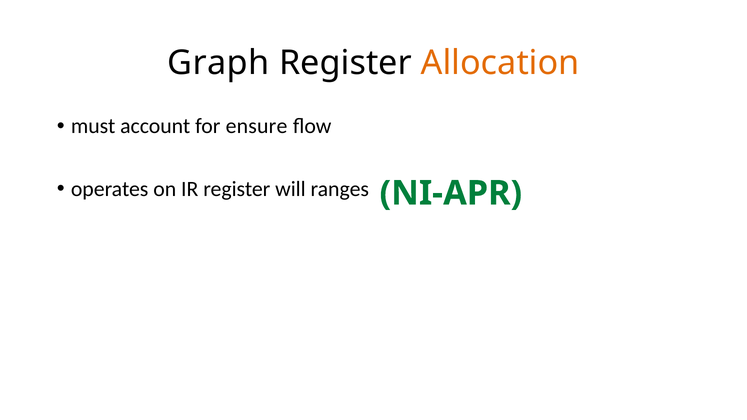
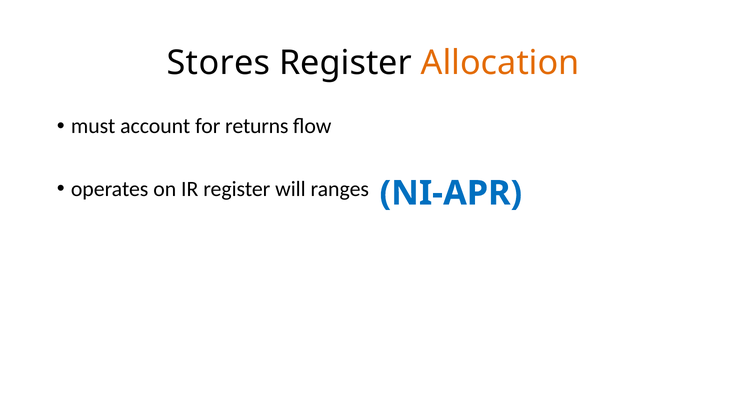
Graph: Graph -> Stores (218, 63)
ensure: ensure -> returns (257, 126)
NI-APR colour: green -> blue (451, 193)
